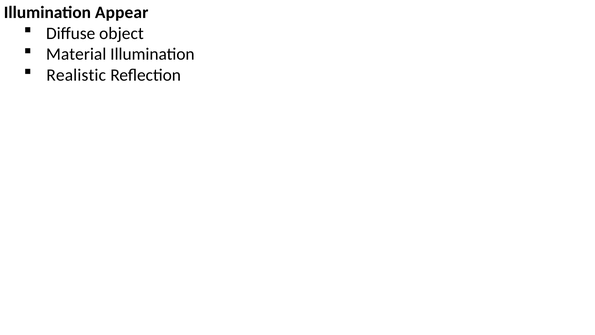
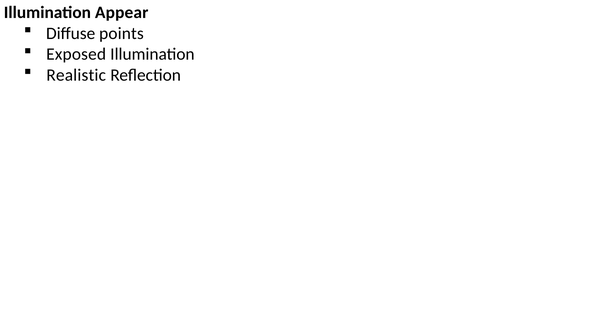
object: object -> points (121, 33)
Material: Material -> Exposed (76, 54)
